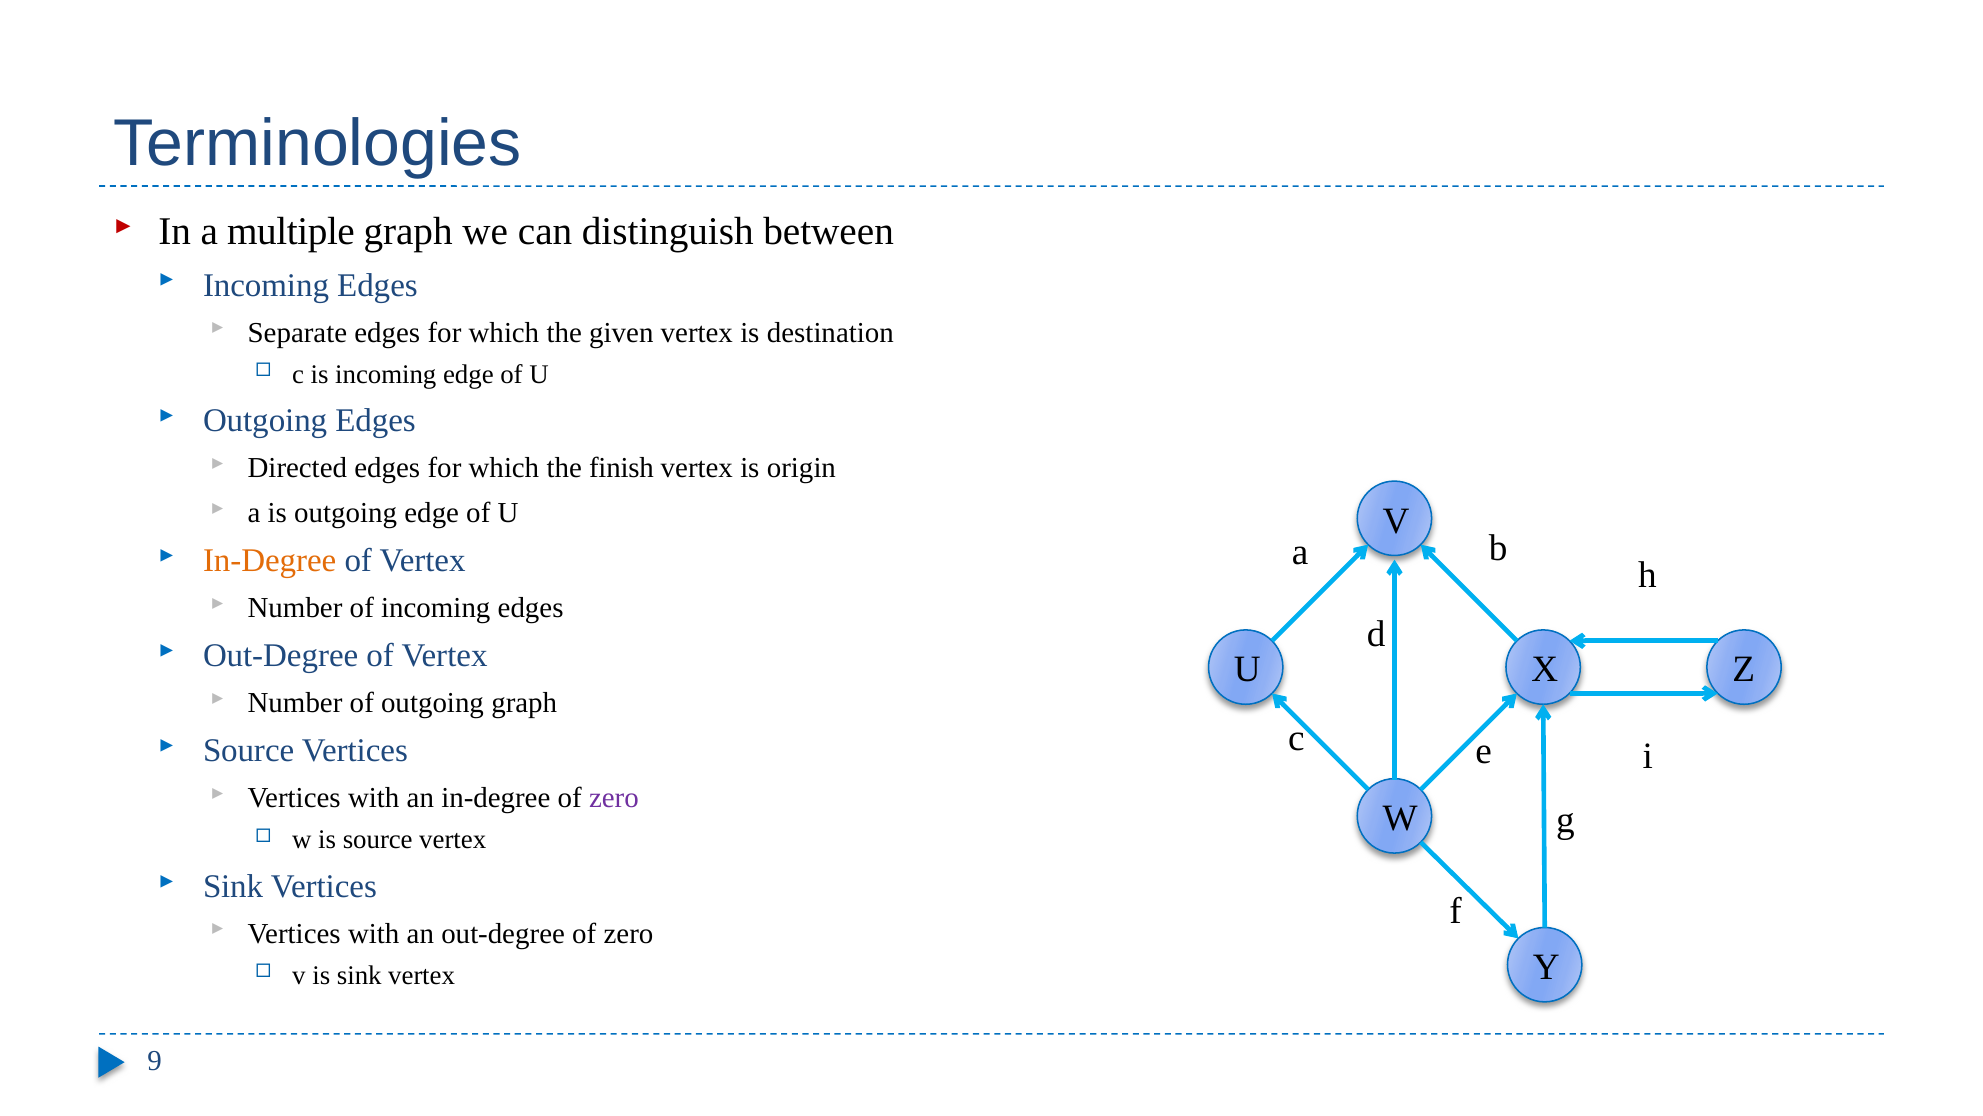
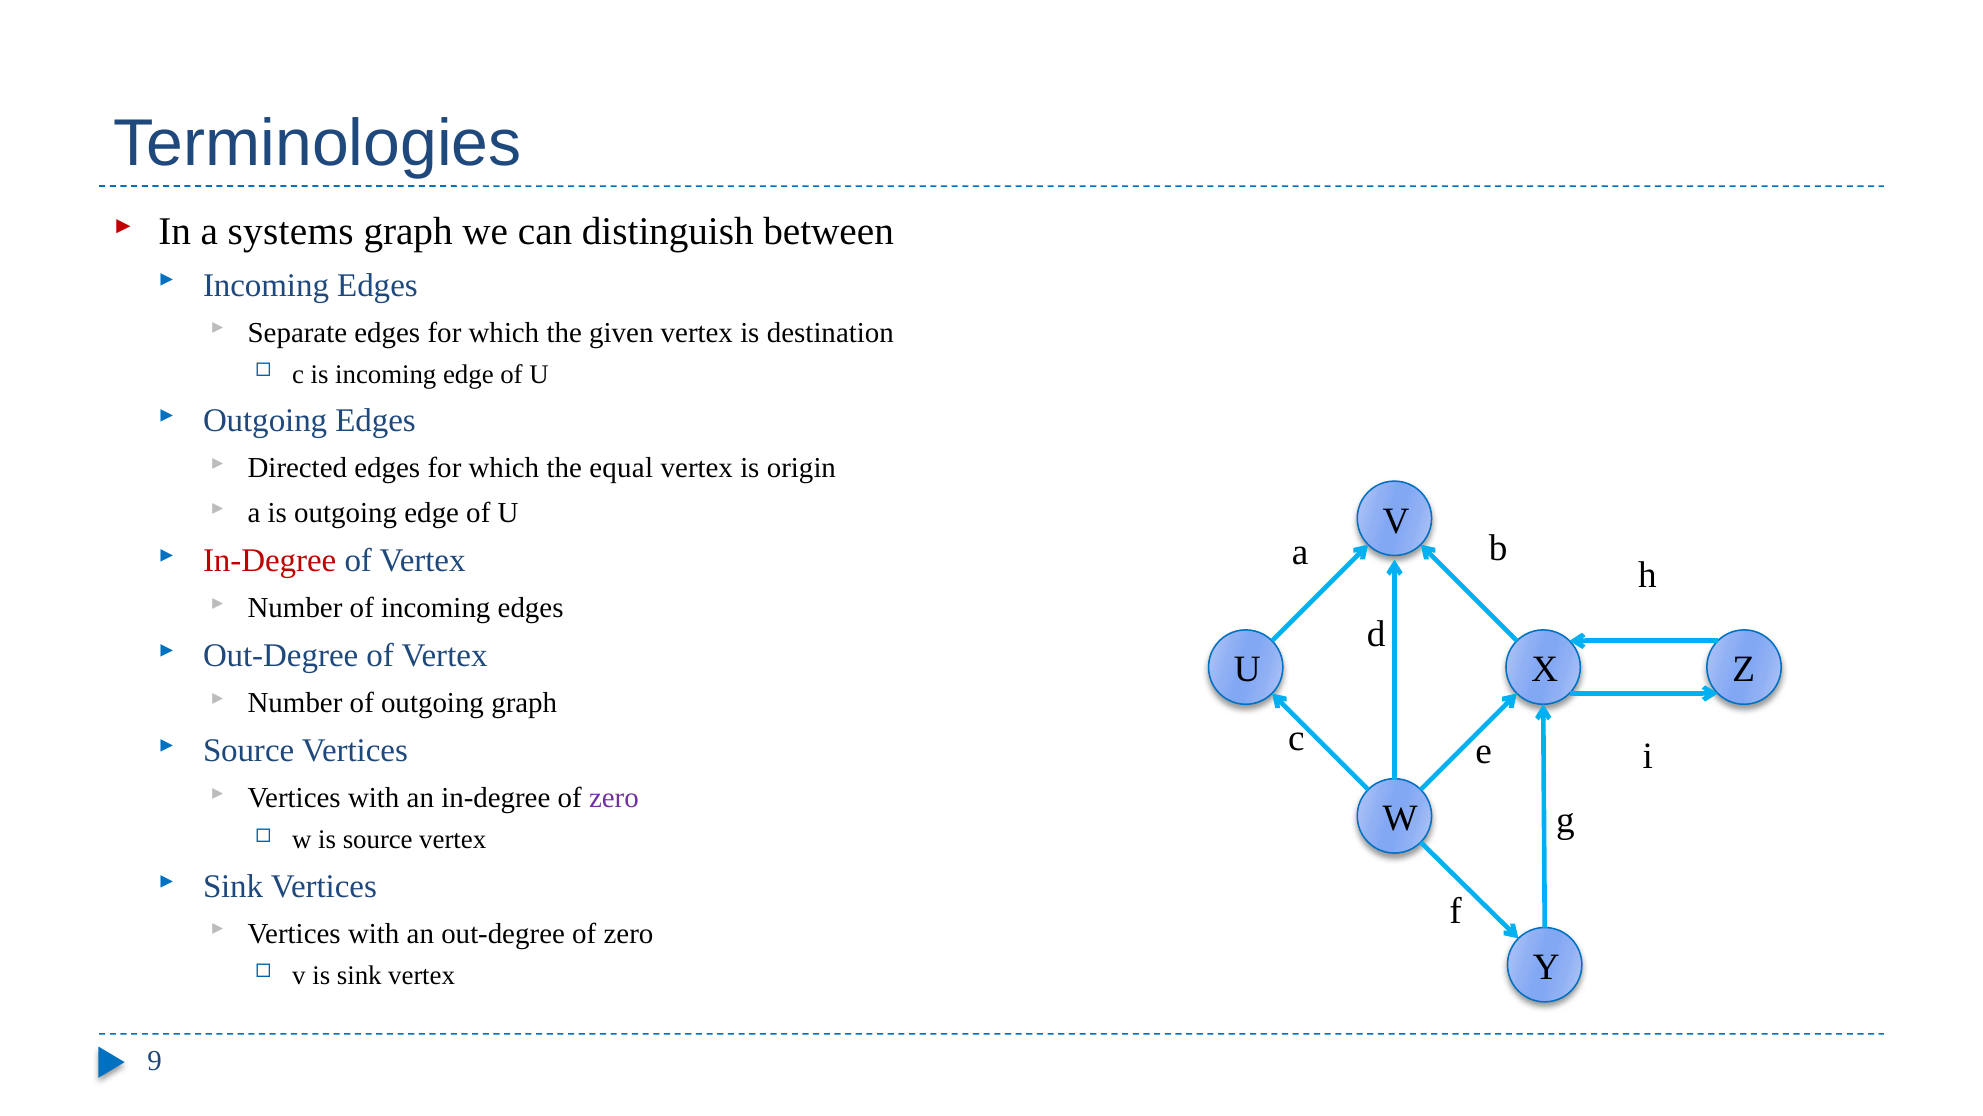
multiple: multiple -> systems (291, 232)
finish: finish -> equal (621, 468)
In-Degree colour: orange -> red (270, 561)
